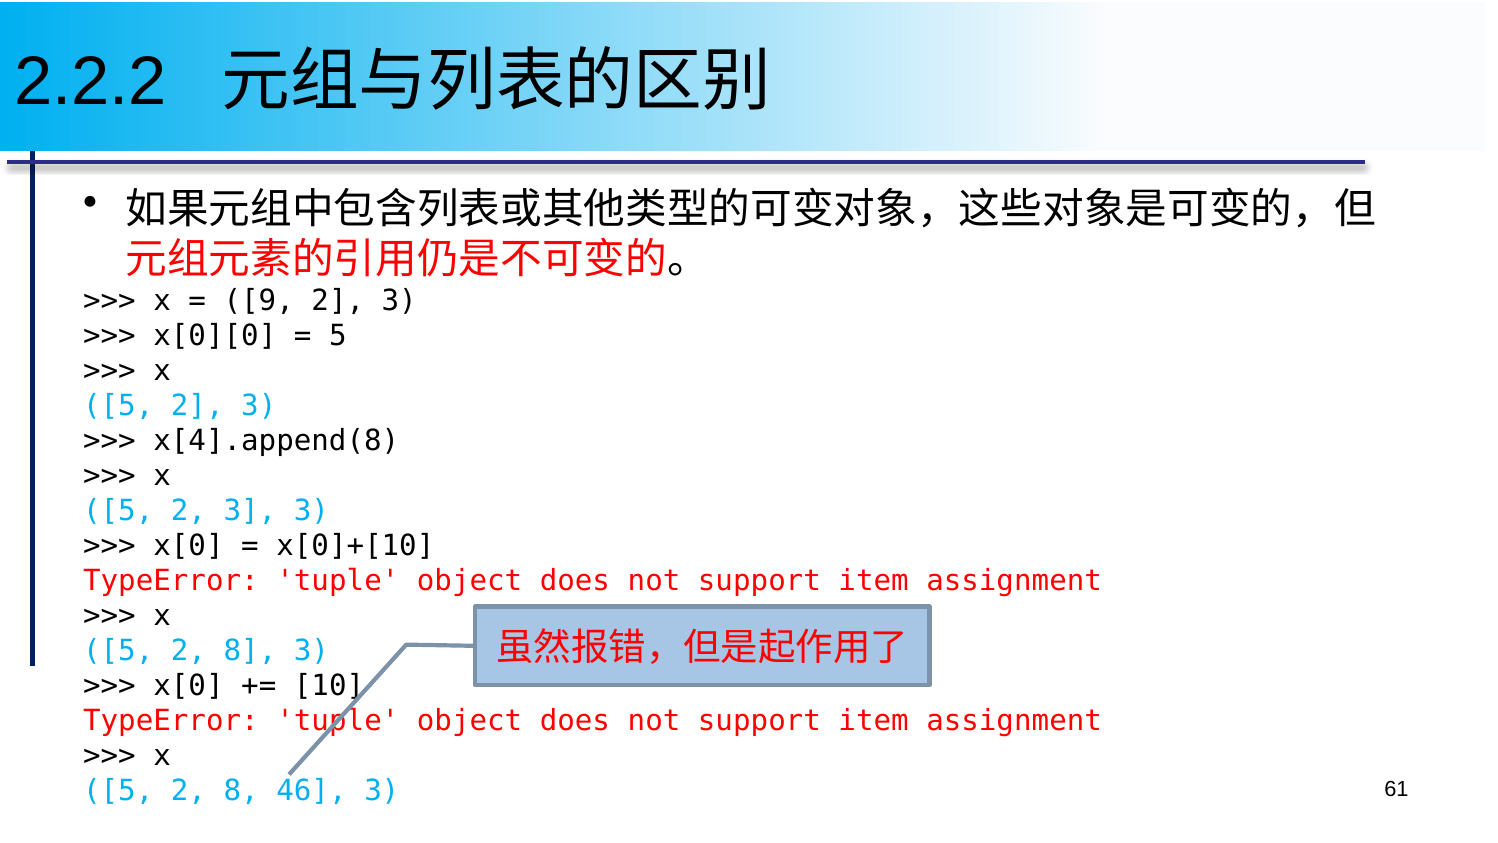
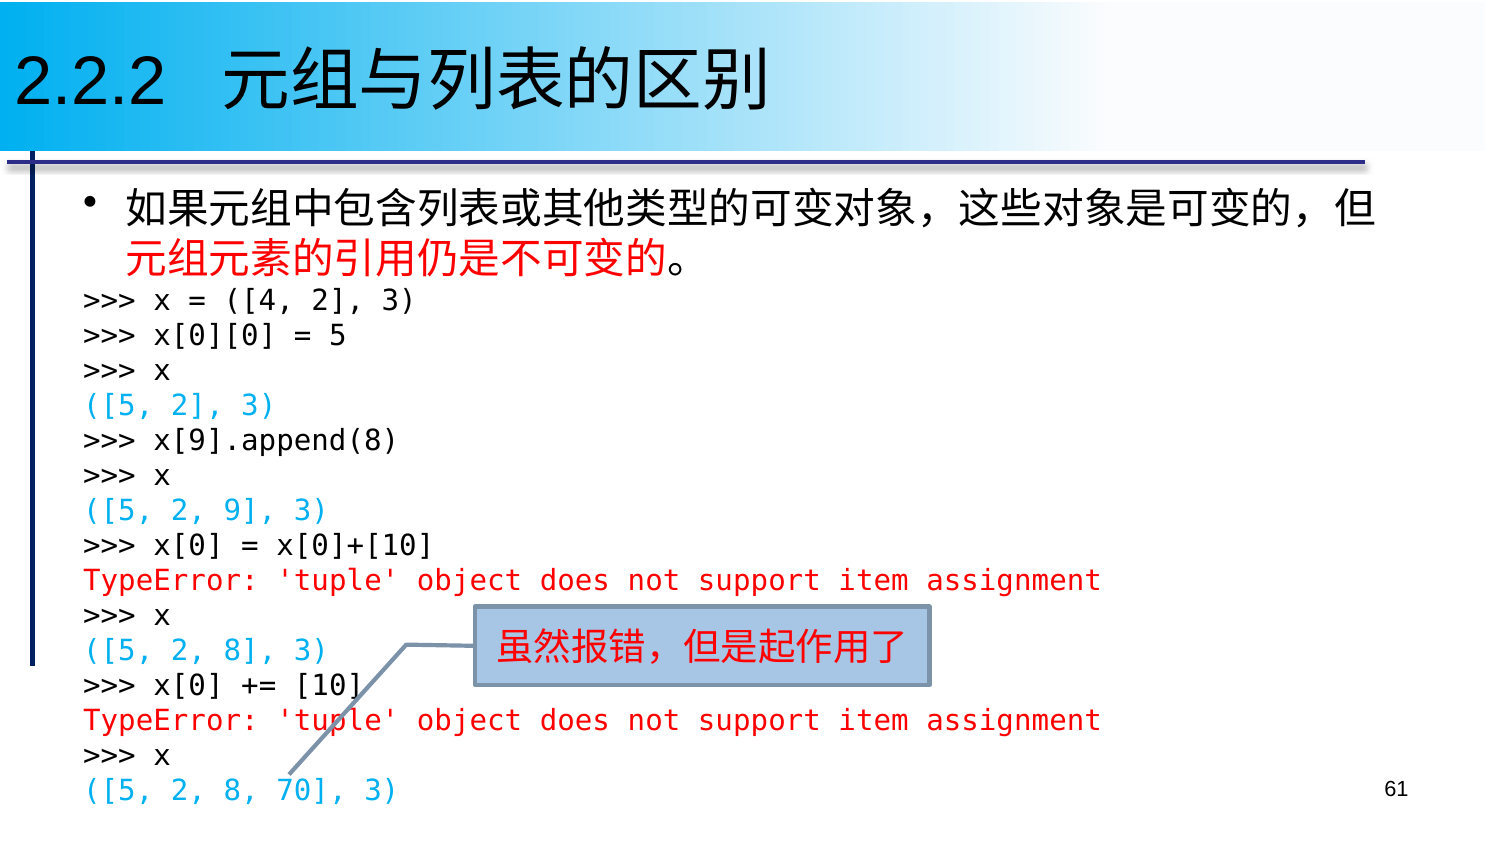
9: 9 -> 4 (259, 301)
x[4].append(8: x[4].append(8 -> x[9].append(8 (276, 441)
3: 3 -> 9 (250, 511)
46: 46 -> 70 (311, 791)
